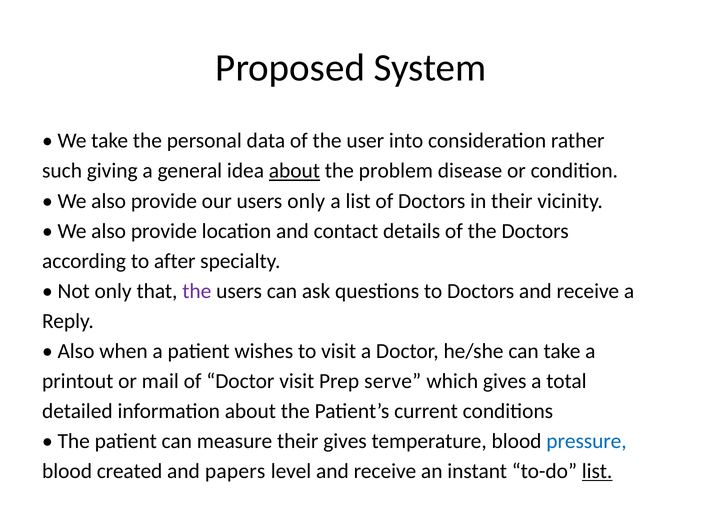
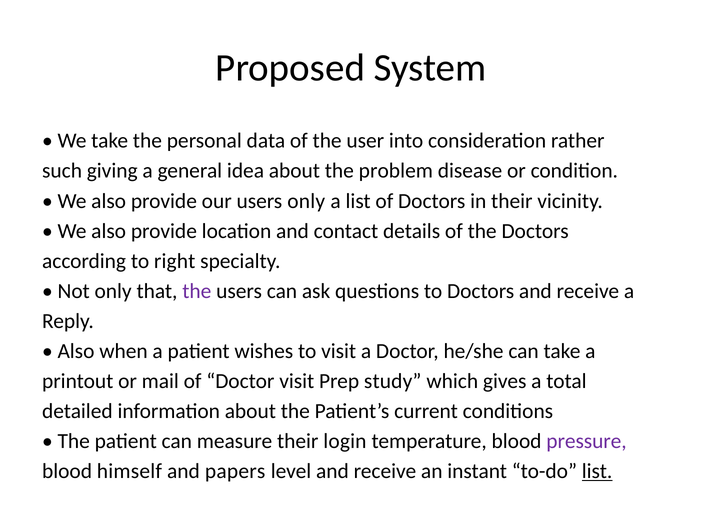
about underline: present -> none (294, 171)
after: after -> right (175, 261)
serve: serve -> study (393, 381)
their gives: gives -> login (345, 441)
pressure colour: blue -> purple (587, 441)
created: created -> himself (129, 471)
